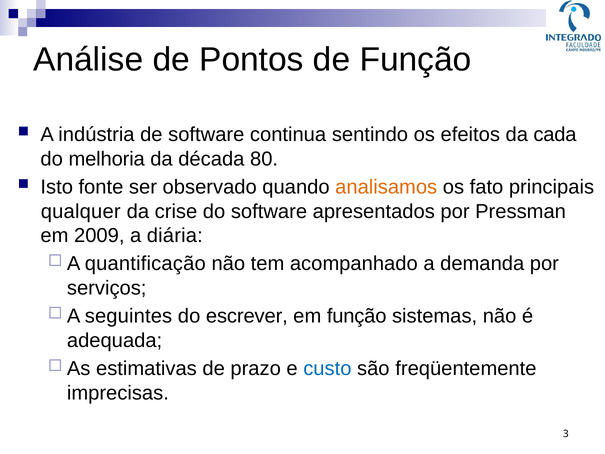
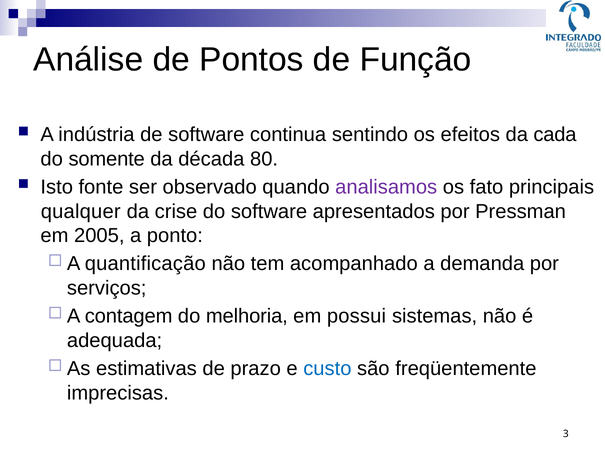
melhoria: melhoria -> somente (107, 159)
analisamos colour: orange -> purple (386, 187)
2009: 2009 -> 2005 (99, 235)
diária: diária -> ponto (175, 235)
seguintes: seguintes -> contagem (129, 316)
escrever: escrever -> melhoria (247, 316)
em função: função -> possui (356, 316)
